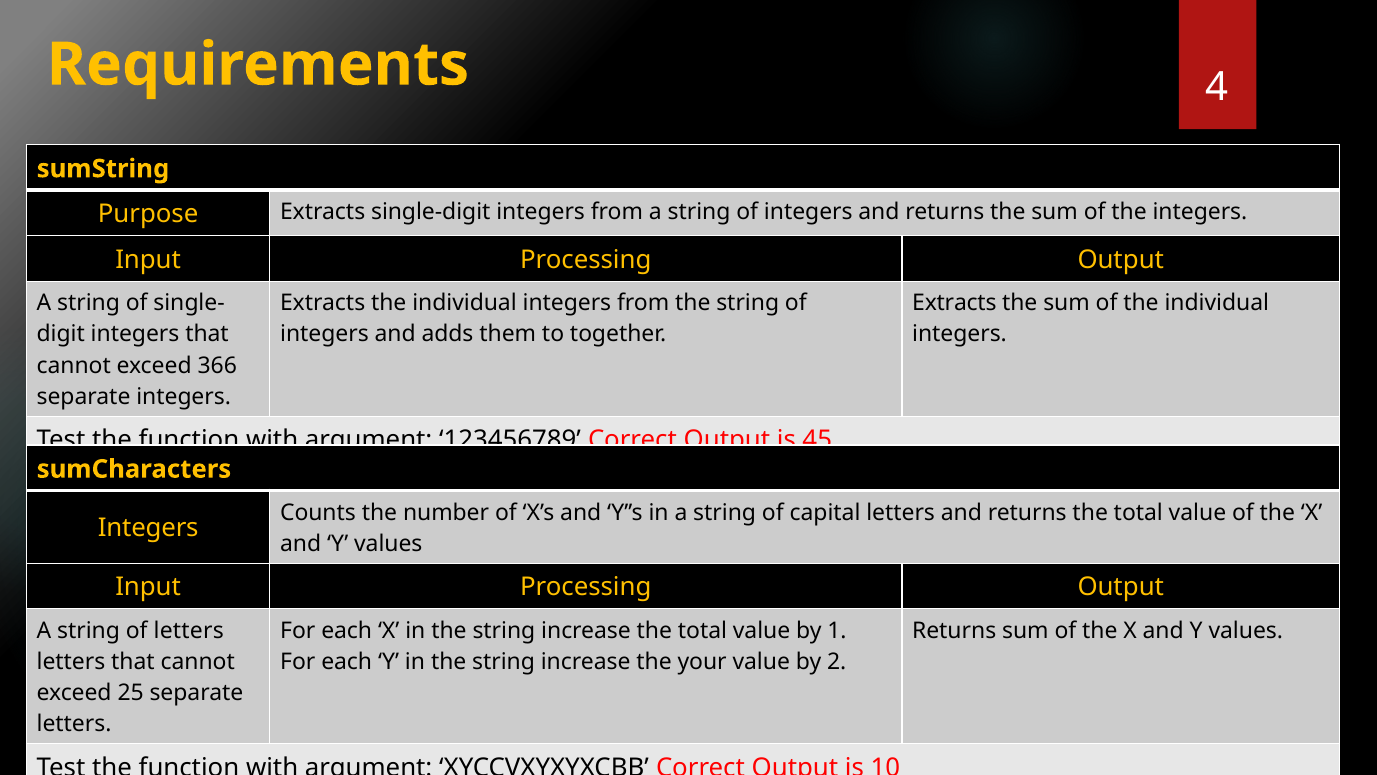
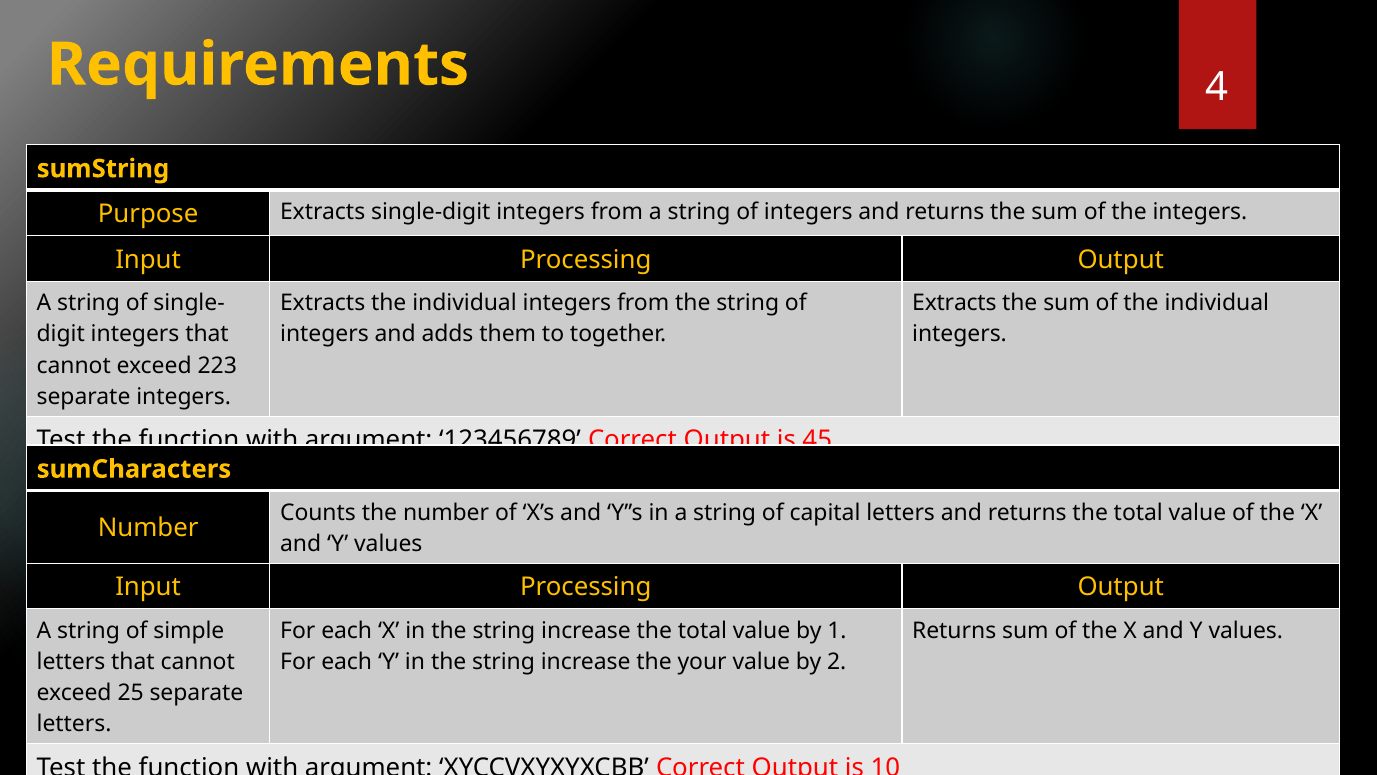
366: 366 -> 223 (217, 365)
Integers: Integers -> Number (148, 528)
of letters: letters -> simple (189, 630)
